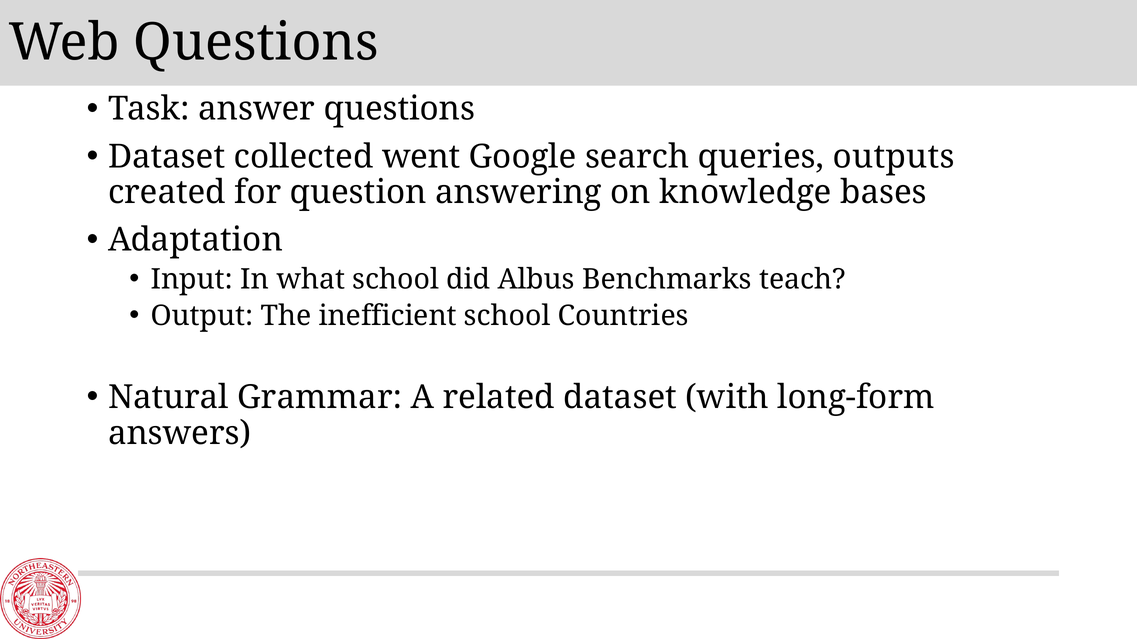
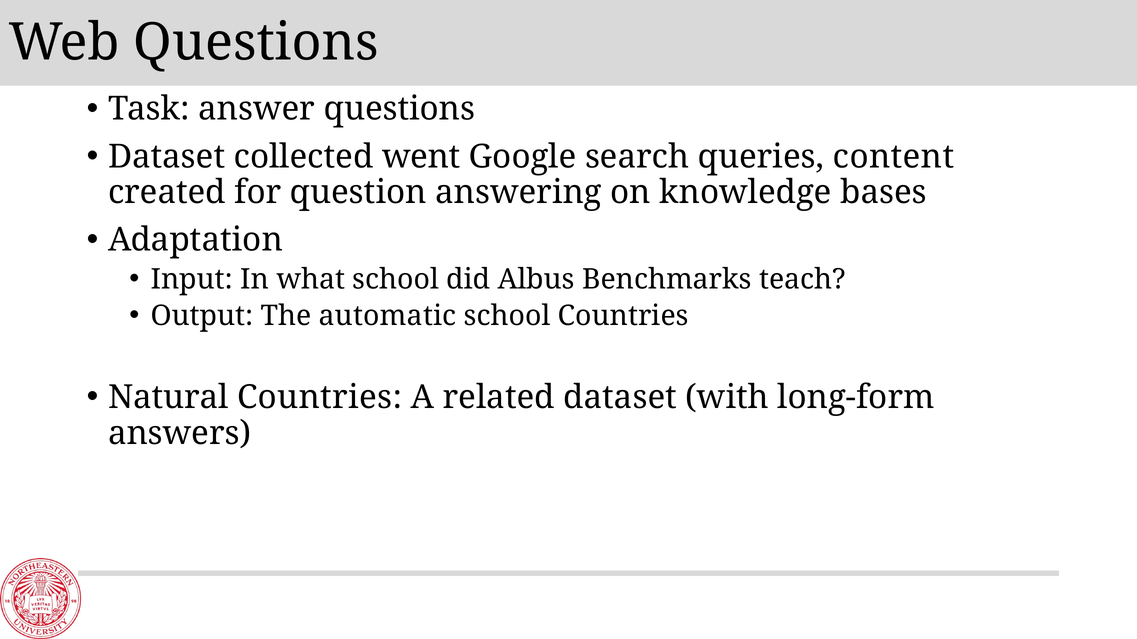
outputs: outputs -> content (894, 157)
inefficient: inefficient -> automatic (388, 316)
Natural Grammar: Grammar -> Countries (320, 398)
